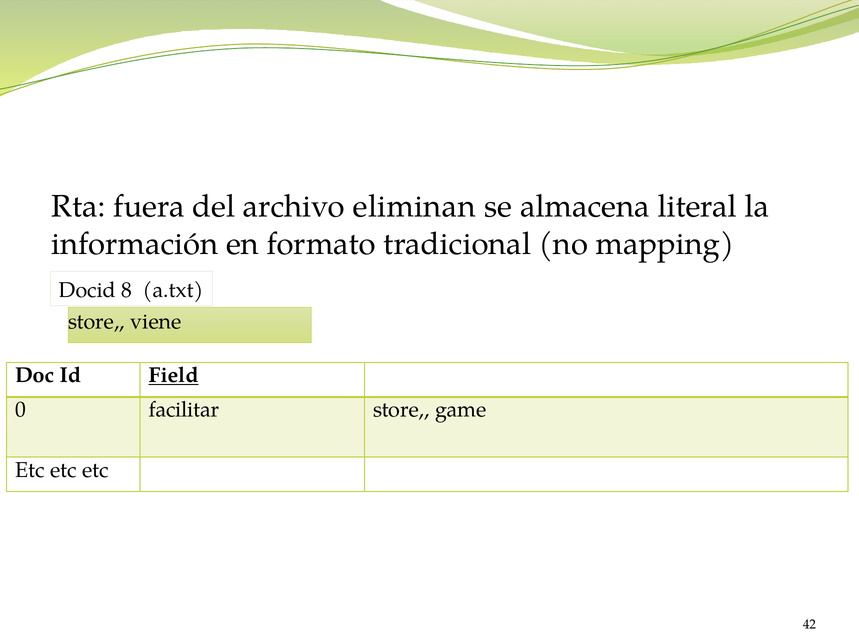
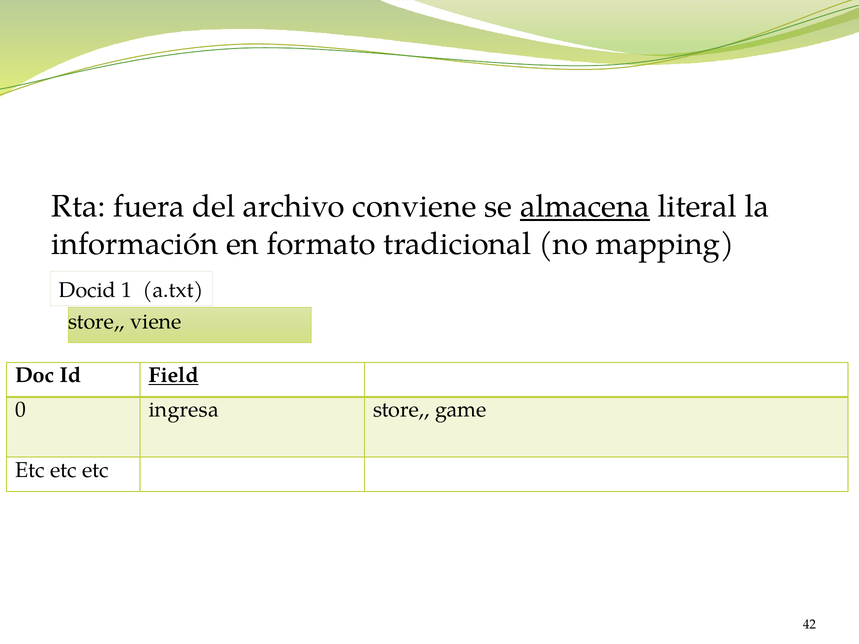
eliminan: eliminan -> conviene (414, 207)
almacena underline: none -> present (585, 207)
8: 8 -> 1 (127, 290)
facilitar: facilitar -> ingresa (184, 410)
